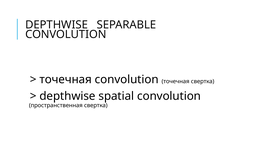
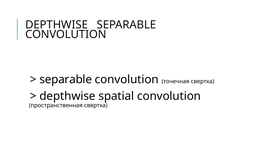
точечная: точечная -> separable (66, 79)
